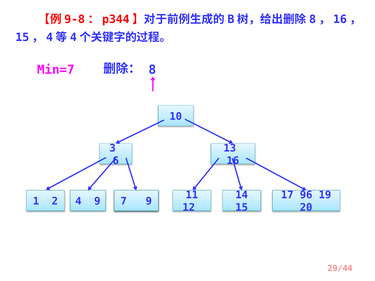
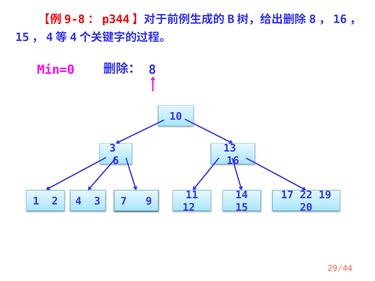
Min=7: Min=7 -> Min=0 (56, 70)
96: 96 -> 22 (306, 195)
4 9: 9 -> 3 (97, 201)
